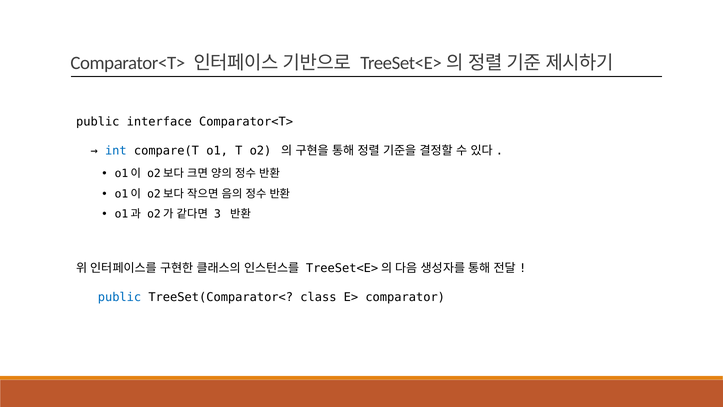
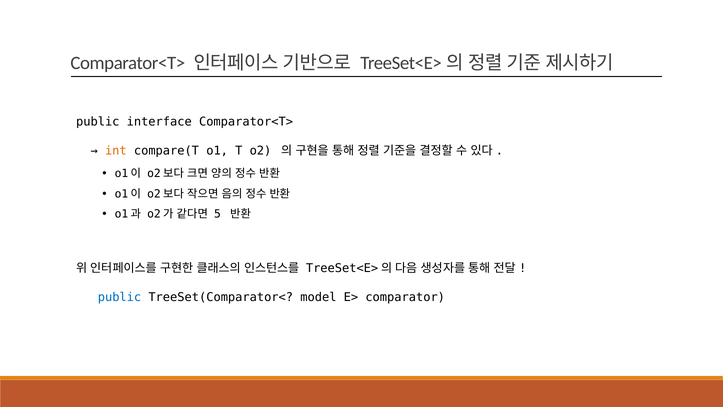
int colour: blue -> orange (116, 151)
3: 3 -> 5 (217, 214)
class: class -> model (318, 297)
